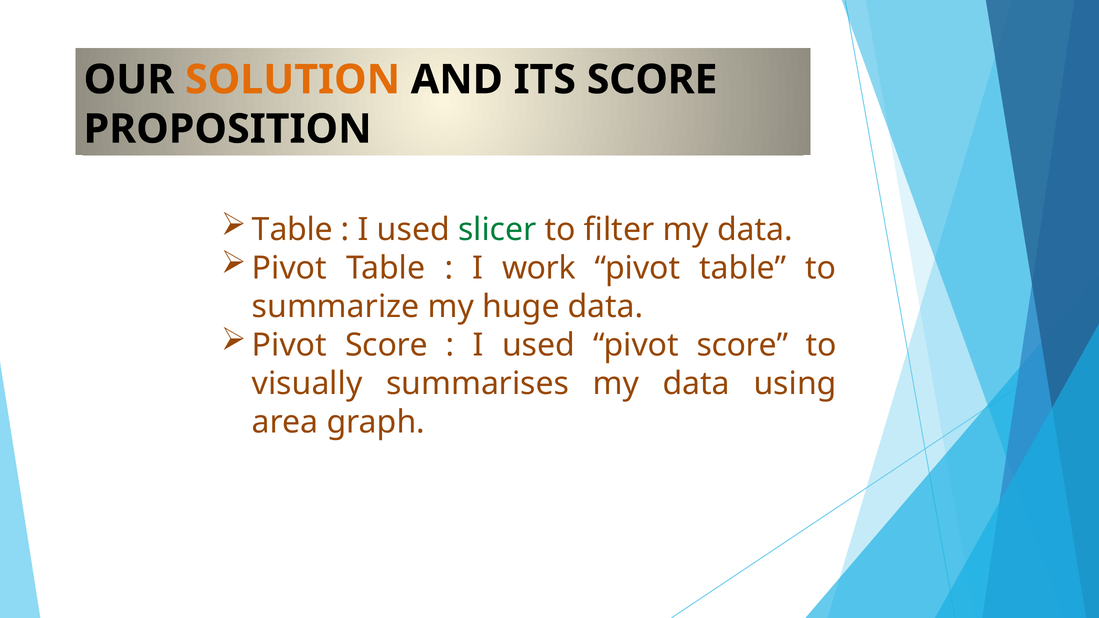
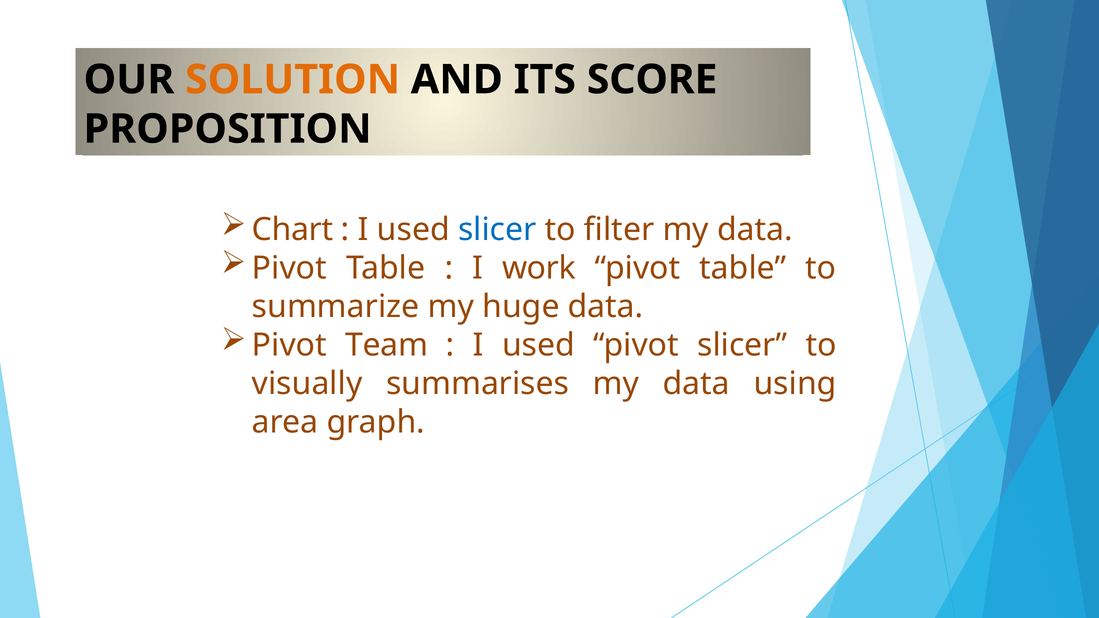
Table: Table -> Chart (292, 230)
slicer colour: green -> blue (497, 230)
Score: Score -> Team (387, 345)
used pivot score: score -> slicer (742, 345)
